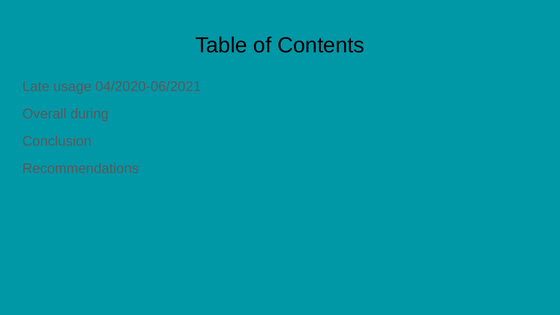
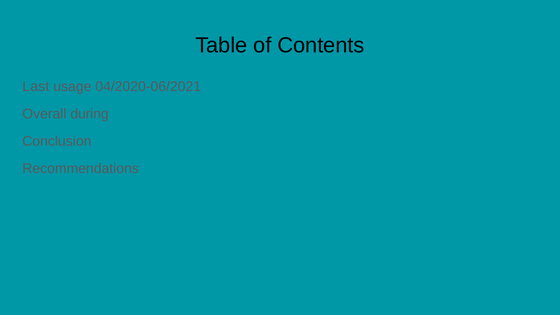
Late: Late -> Last (36, 87)
